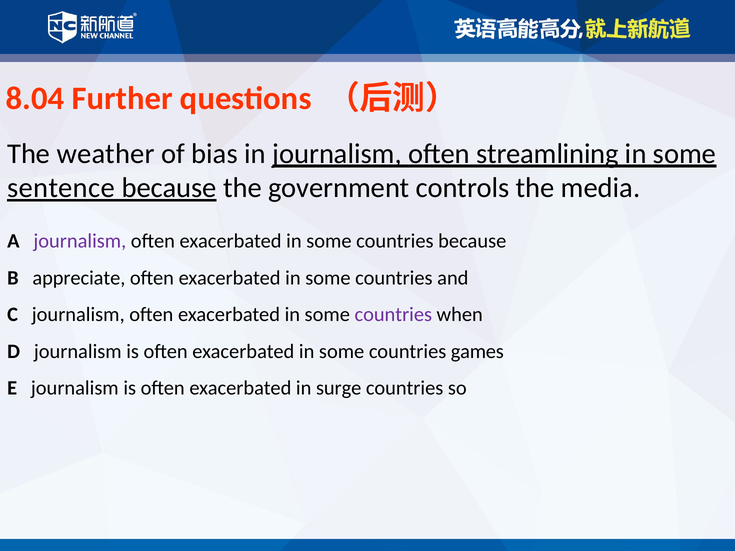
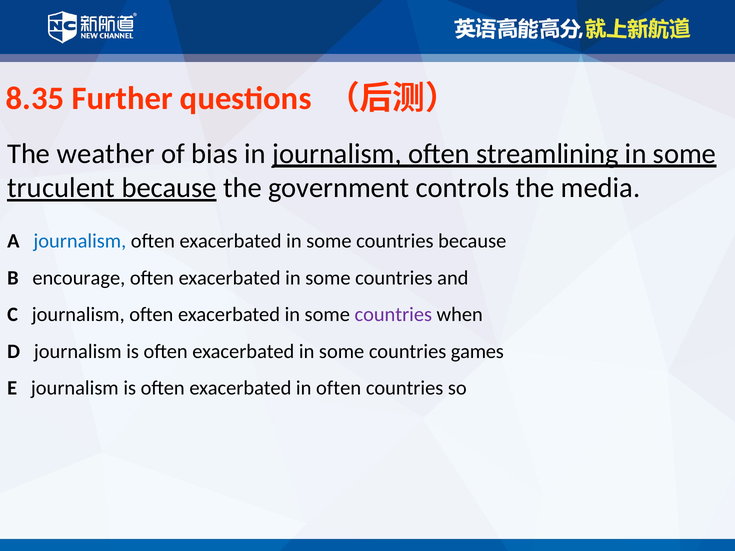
8.04: 8.04 -> 8.35 (35, 99)
sentence: sentence -> truculent (61, 188)
journalism colour: purple -> blue (80, 241)
appreciate: appreciate -> encourage (79, 278)
in surge: surge -> often (339, 388)
